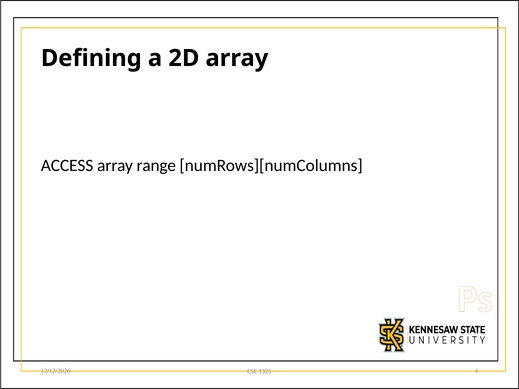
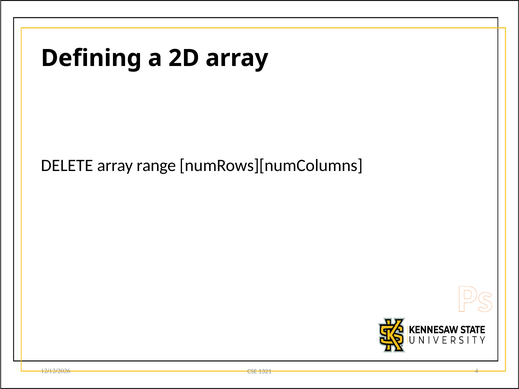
ACCESS: ACCESS -> DELETE (67, 166)
